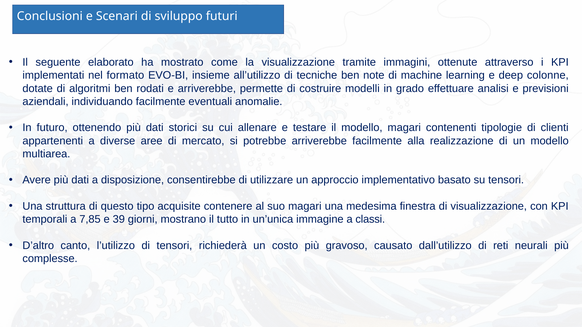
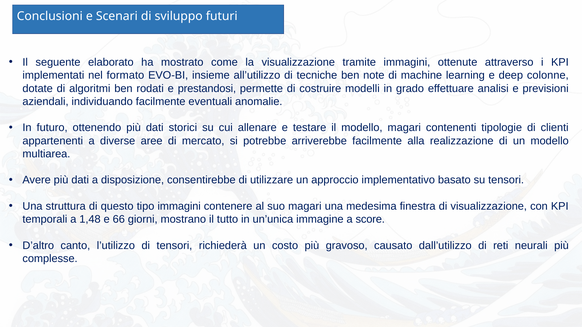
e arriverebbe: arriverebbe -> prestandosi (207, 89)
tipo acquisite: acquisite -> immagini (179, 206)
7,85: 7,85 -> 1,48 (90, 220)
39: 39 -> 66 (119, 220)
classi: classi -> score (370, 220)
